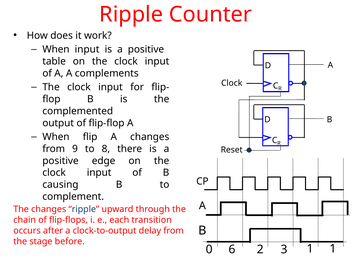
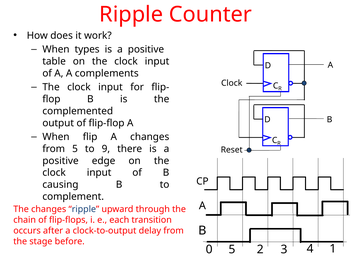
When input: input -> types (87, 49)
from 9: 9 -> 5 (75, 149)
8: 8 -> 9 (106, 149)
0 6: 6 -> 5 (232, 249)
3 1: 1 -> 4 (310, 249)
